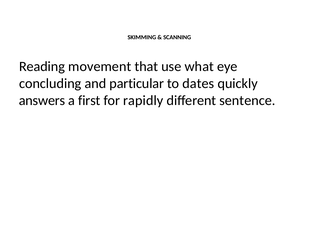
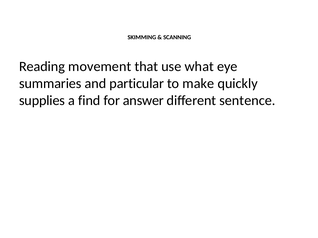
concluding: concluding -> summaries (50, 84)
dates: dates -> make (198, 84)
answers: answers -> supplies (42, 101)
first: first -> find (89, 101)
rapidly: rapidly -> answer (143, 101)
